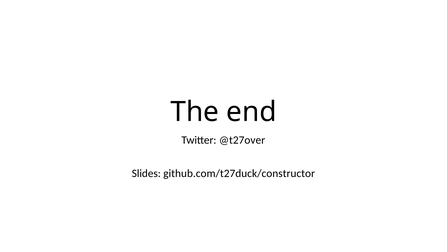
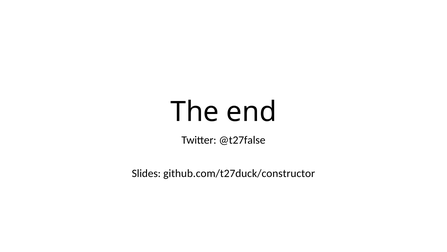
@t27over: @t27over -> @t27false (242, 140)
